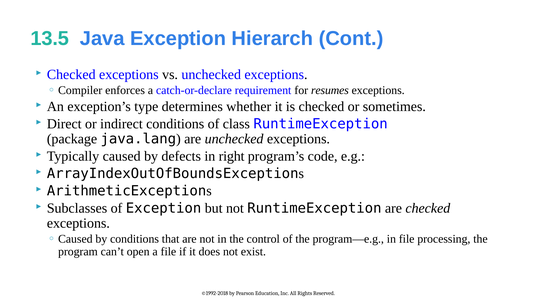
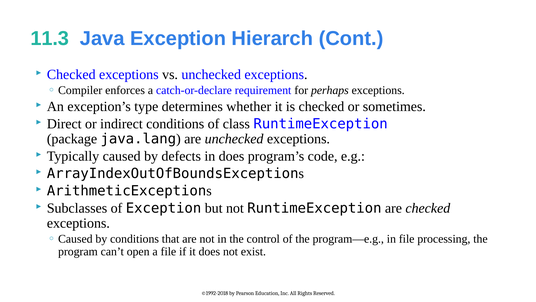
13.5: 13.5 -> 11.3 (50, 39)
resumes: resumes -> perhaps (330, 90)
in right: right -> does (232, 156)
